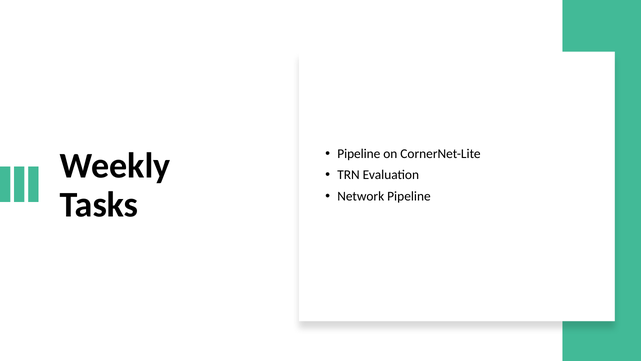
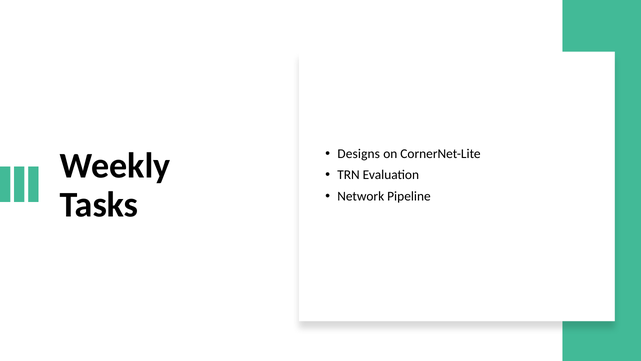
Pipeline: Pipeline -> Designs (359, 154)
